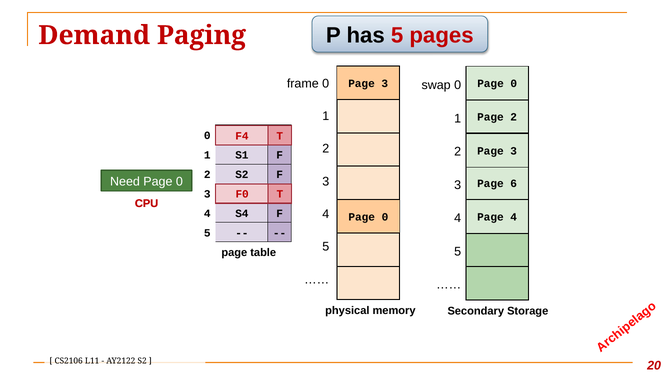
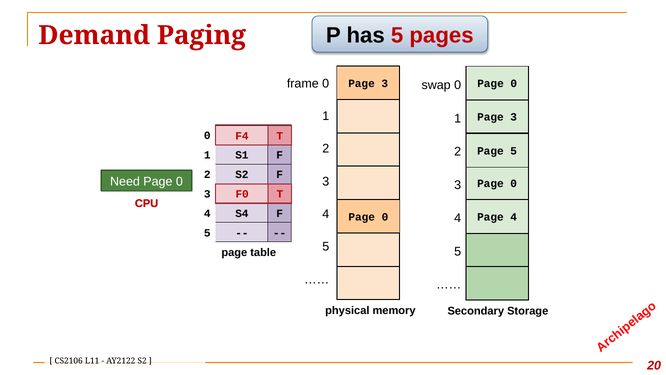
2: 2 -> 3 (514, 117)
3: 3 -> 5 (514, 151)
6: 6 -> 0 (514, 183)
